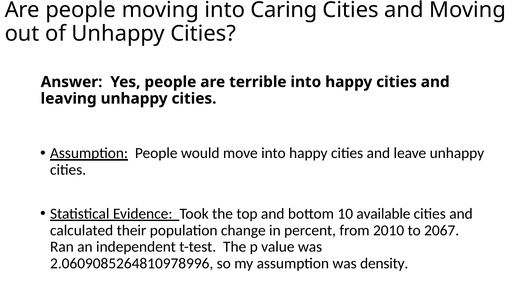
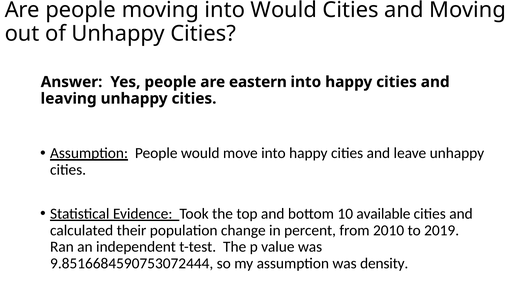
into Caring: Caring -> Would (284, 10)
terrible: terrible -> eastern (258, 82)
2067: 2067 -> 2019 (442, 231)
2.0609085264810978996: 2.0609085264810978996 -> 9.8516684590753072444 (132, 264)
